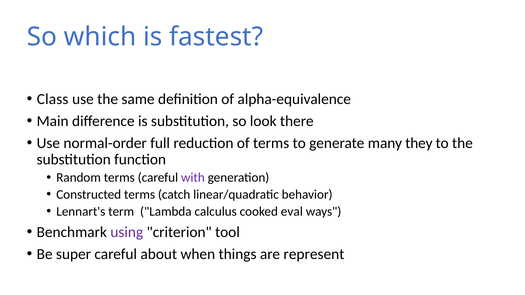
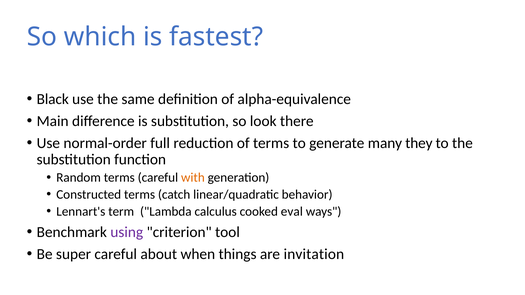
Class: Class -> Black (53, 99)
with colour: purple -> orange (193, 178)
represent: represent -> invitation (314, 254)
